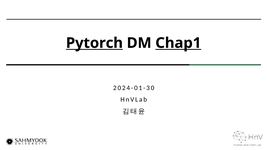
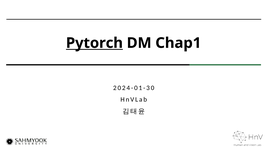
Chap1 underline: present -> none (178, 43)
